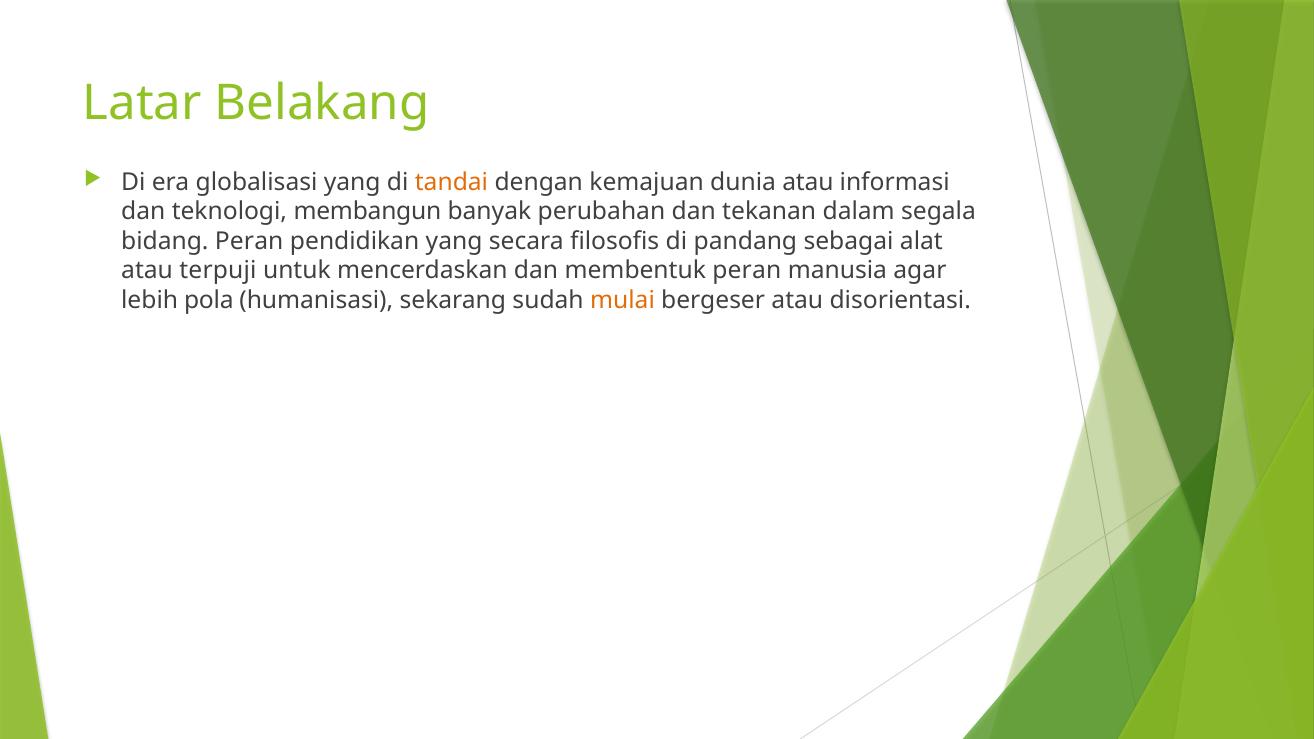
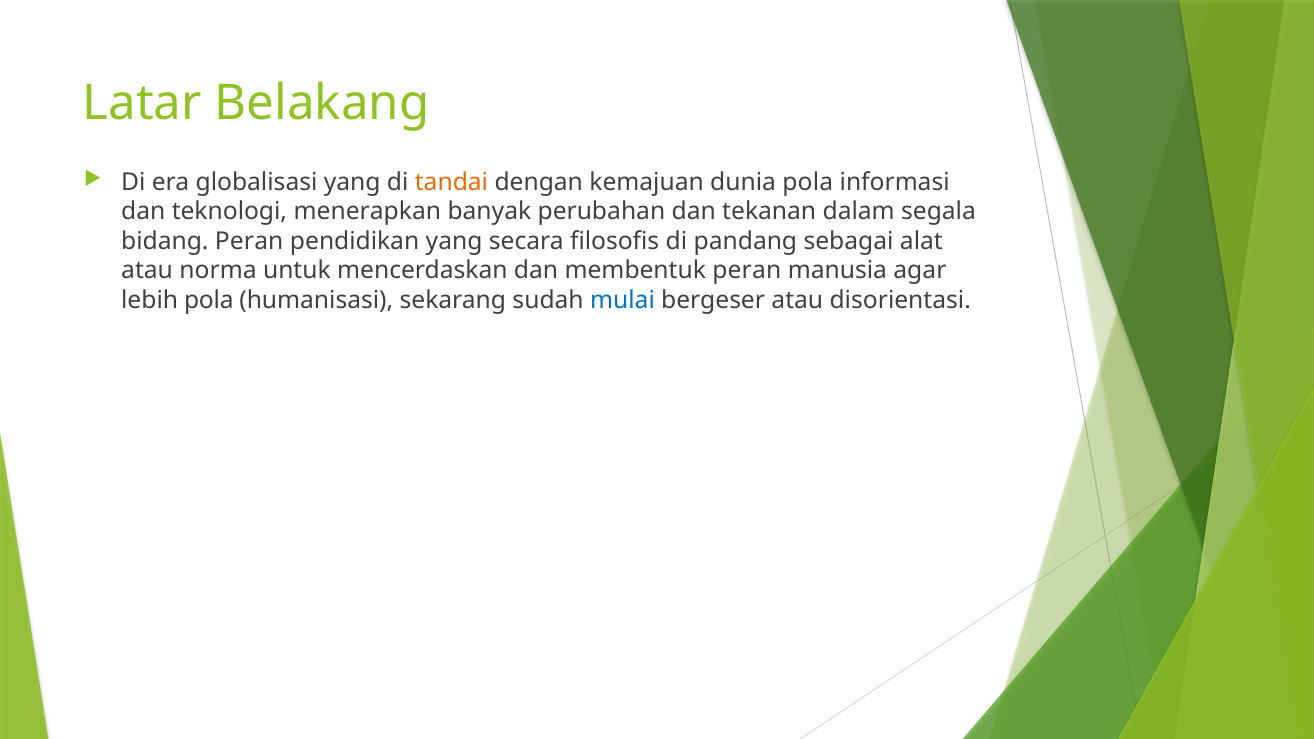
dunia atau: atau -> pola (808, 182)
membangun: membangun -> menerapkan (367, 212)
terpuji: terpuji -> norma (218, 271)
mulai colour: orange -> blue (622, 300)
